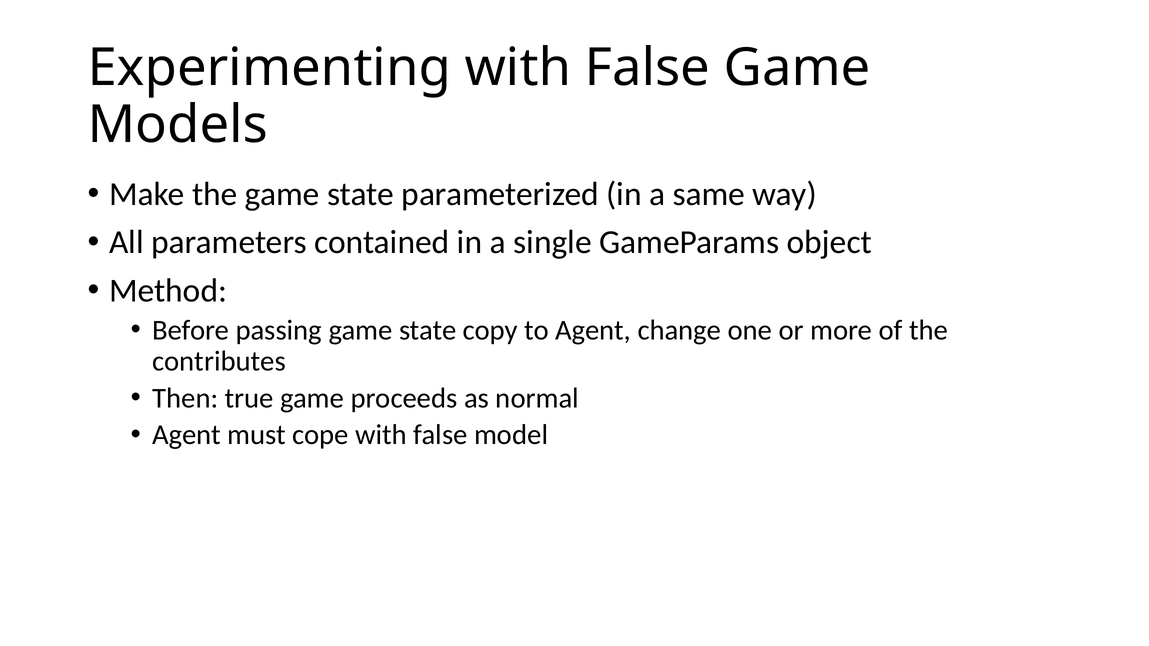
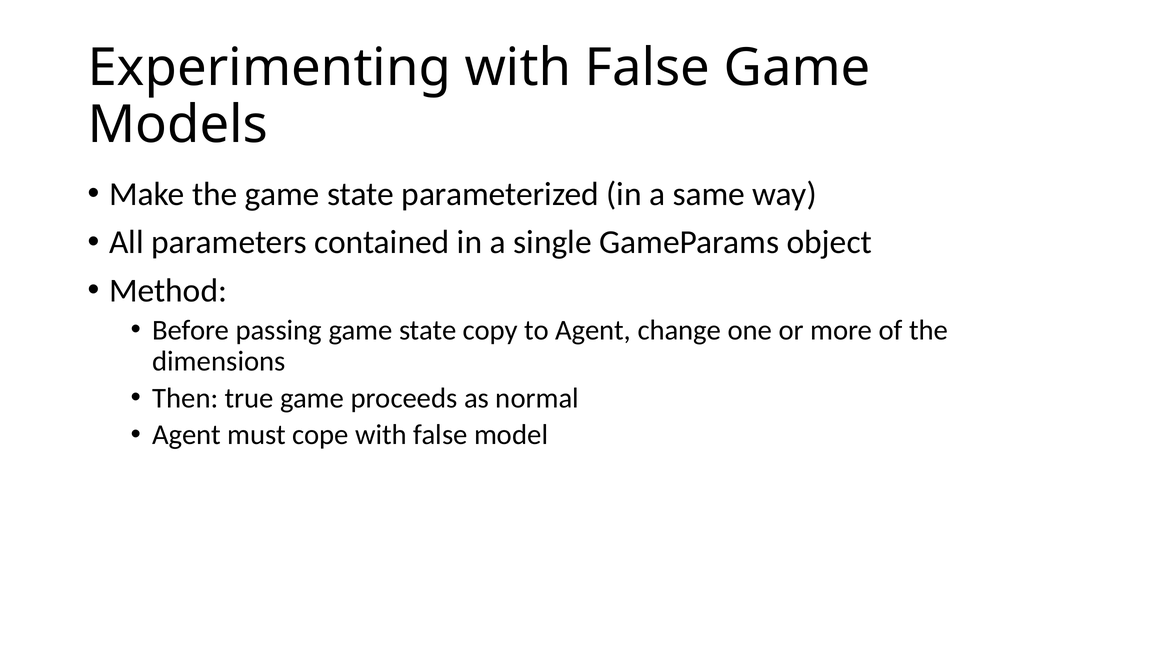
contributes: contributes -> dimensions (219, 361)
